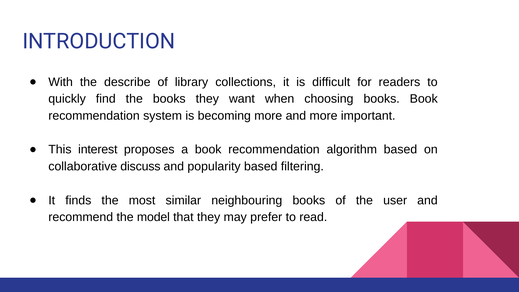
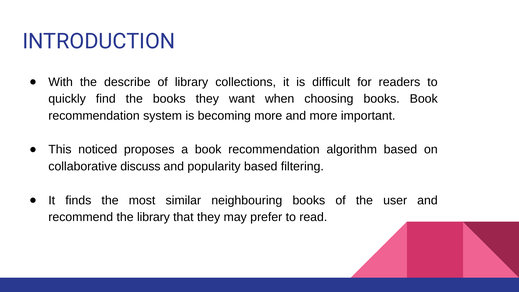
interest: interest -> noticed (98, 150)
the model: model -> library (153, 217)
